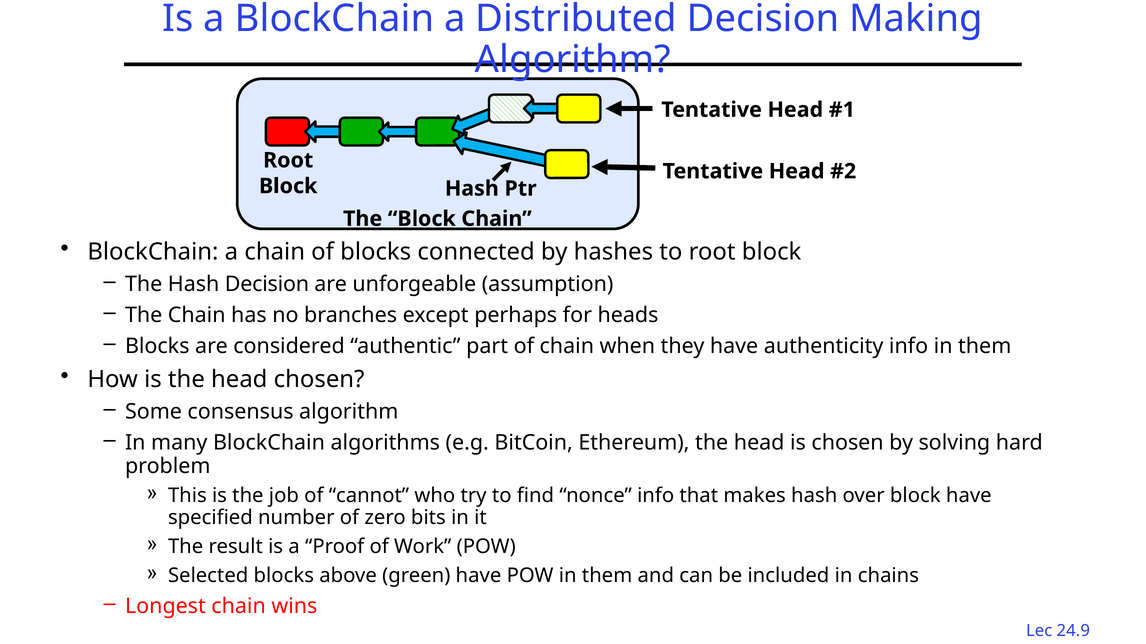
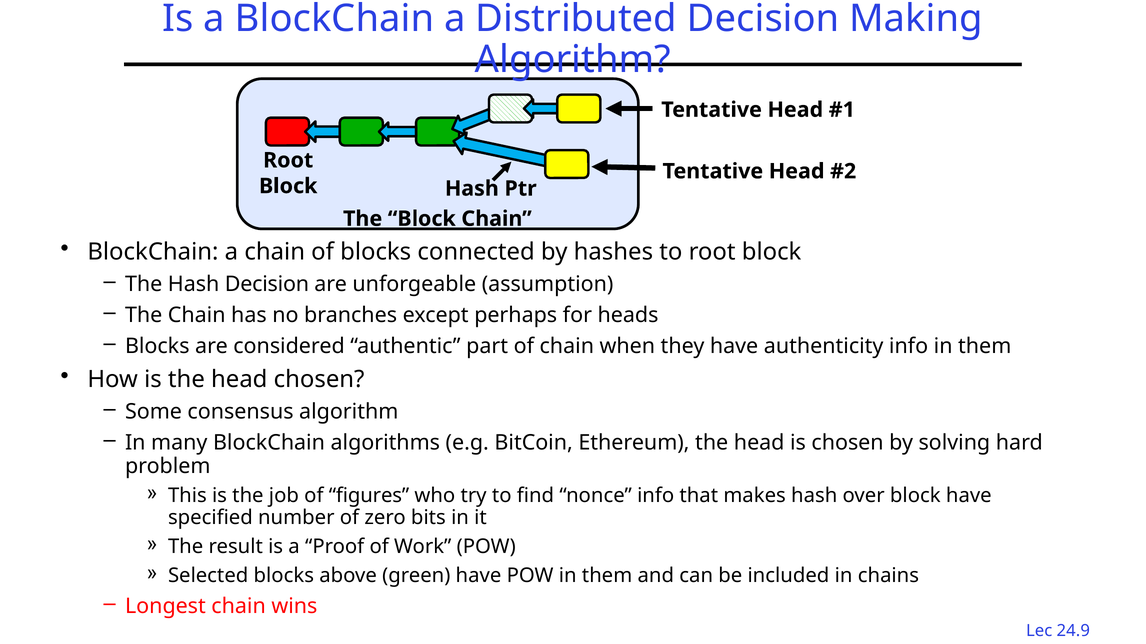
cannot: cannot -> figures (369, 496)
